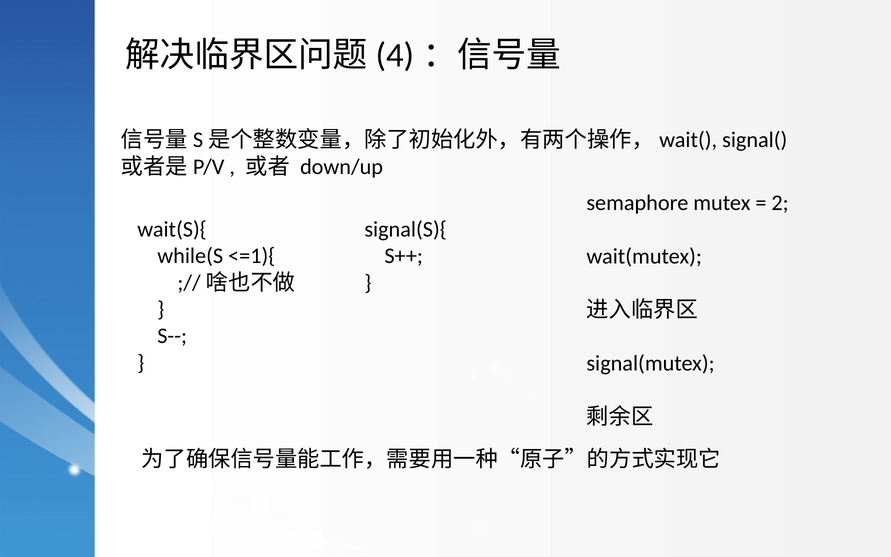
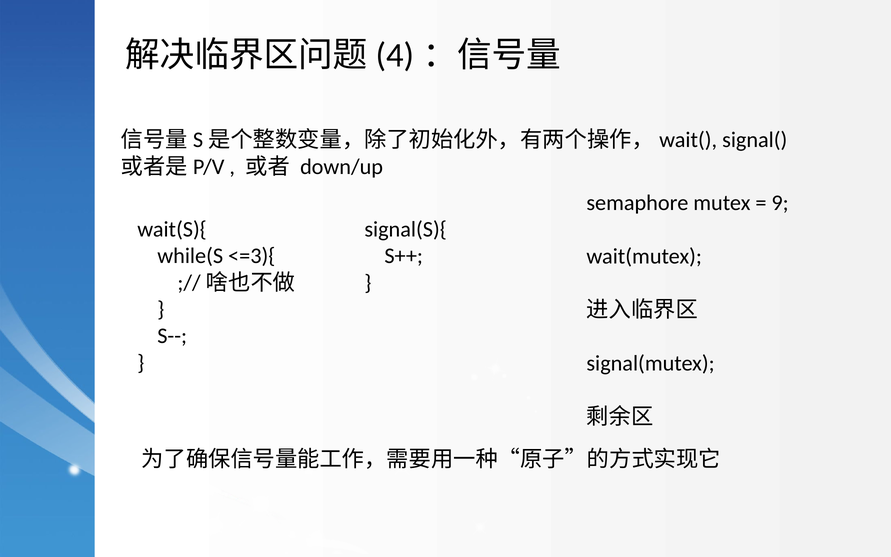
2: 2 -> 9 (780, 203)
<=1){: <=1){ -> <=3){ (252, 256)
